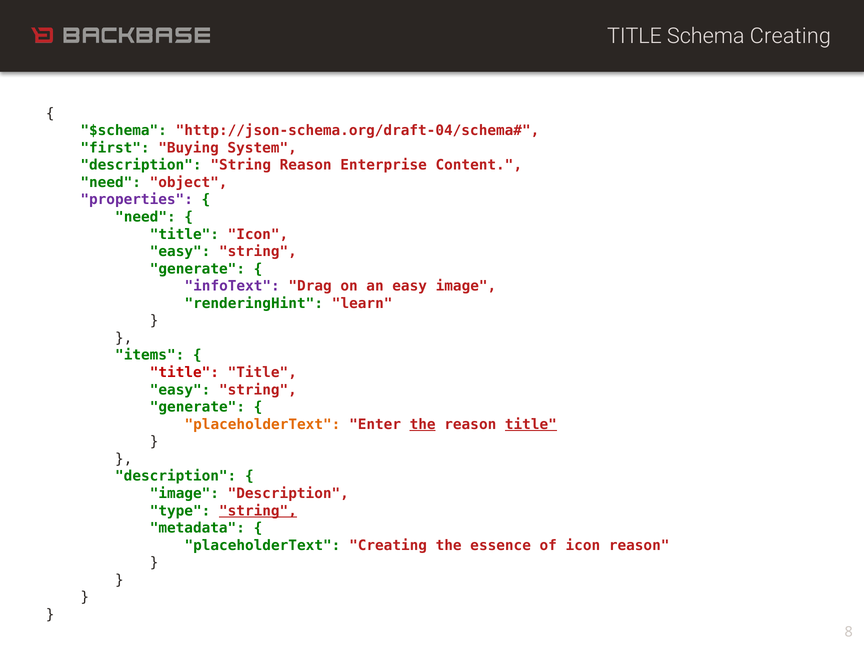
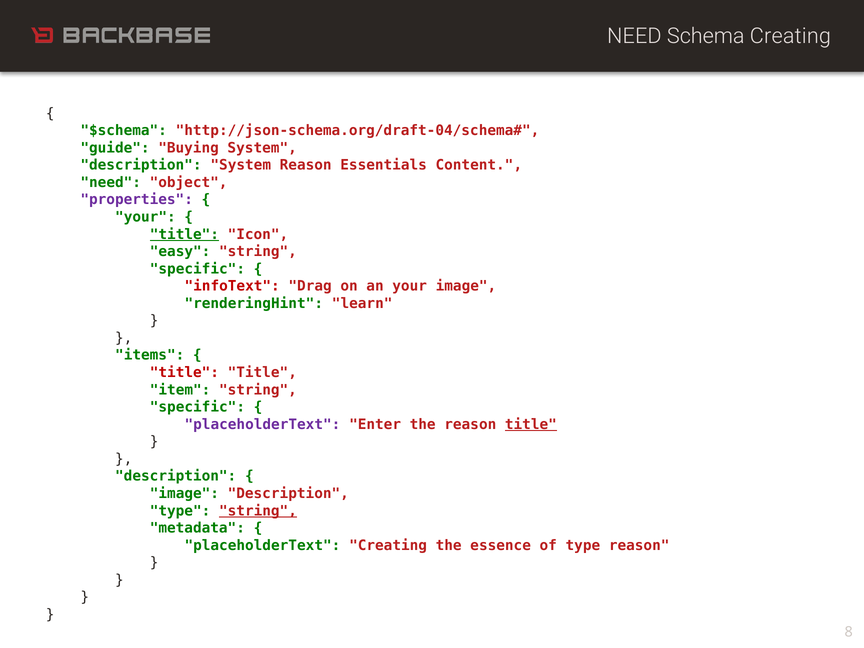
TITLE: TITLE -> NEED (634, 36)
first: first -> guide (115, 148)
description String: String -> System (241, 165)
Enterprise: Enterprise -> Essentials (384, 165)
need: need -> your (145, 217)
title underline: none -> present (184, 234)
generate: generate -> specific (197, 269)
infoText colour: purple -> red (232, 286)
an easy: easy -> your (410, 286)
easy: easy -> item (180, 390)
generate: generate -> specific (197, 407)
placeholderText colour: orange -> purple (262, 424)
the underline: present -> none (423, 424)
of icon: icon -> type (583, 545)
